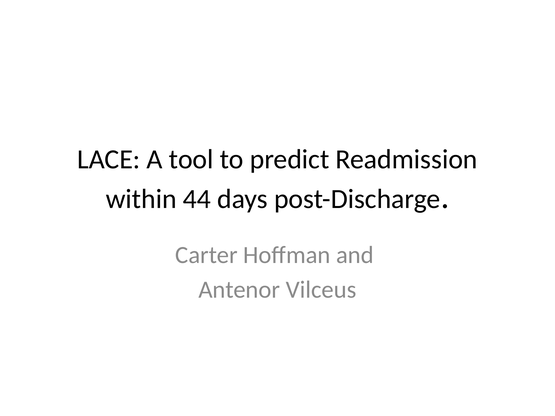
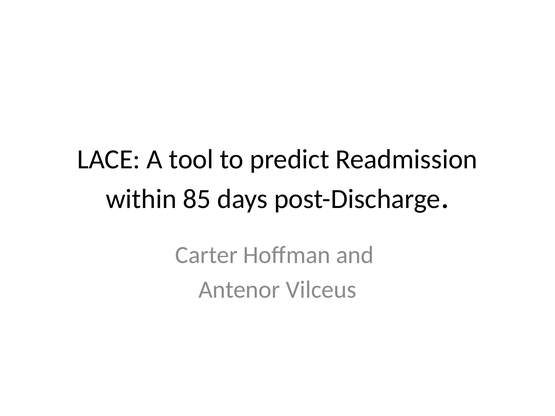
44: 44 -> 85 (197, 199)
